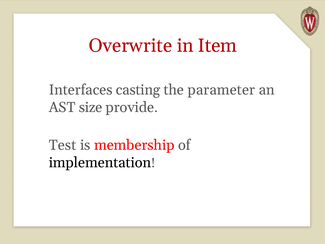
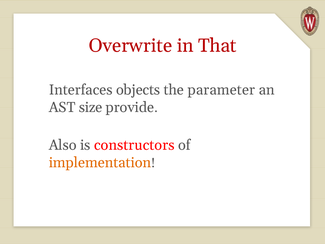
Item: Item -> That (217, 45)
casting: casting -> objects (138, 90)
Test: Test -> Also (63, 145)
membership: membership -> constructors (134, 145)
implementation colour: black -> orange (100, 162)
